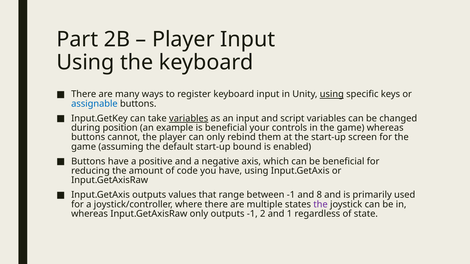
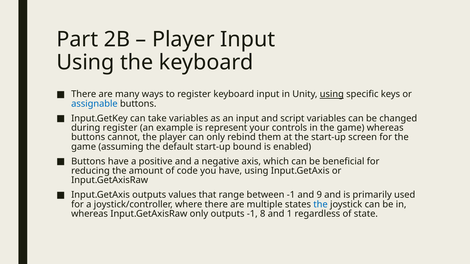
variables underline: present -> none (189, 119)
during position: position -> register (120, 128)
is beneficial: beneficial -> represent (226, 128)
8: 8 -> 9 (319, 195)
the colour: purple -> blue (321, 205)
2: 2 -> 8 (263, 214)
